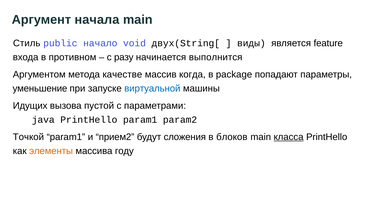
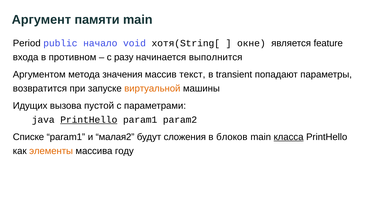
начала: начала -> памяти (97, 20)
Стиль: Стиль -> Period (27, 43)
двух(String[: двух(String[ -> хотя(String[ (186, 43)
виды: виды -> окне (251, 43)
качестве: качестве -> значения (122, 74)
когда: когда -> текст (192, 74)
package: package -> transient (234, 74)
уменьшение: уменьшение -> возвратится (40, 88)
виртуальной colour: blue -> orange (152, 88)
PrintHello underline: none -> present (89, 120)
Точкой: Точкой -> Списке (28, 137)
прием2: прием2 -> малая2 (115, 137)
